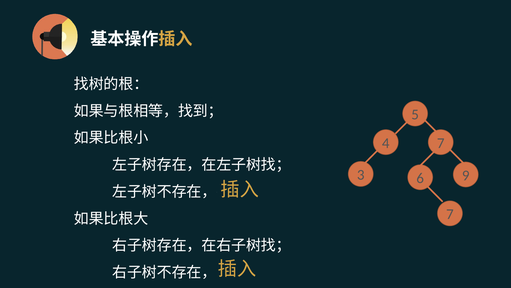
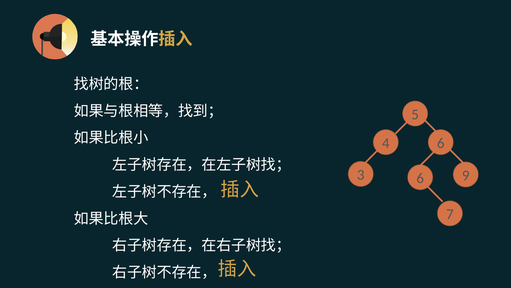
4 7: 7 -> 6 (441, 143)
